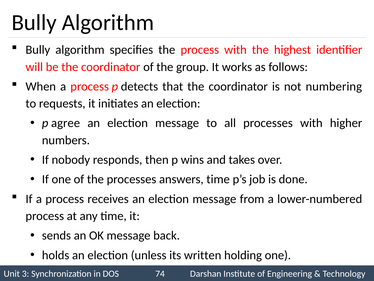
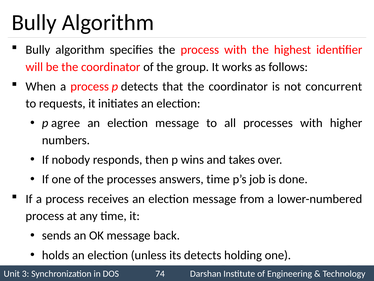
numbering: numbering -> concurrent (334, 86)
its written: written -> detects (203, 255)
